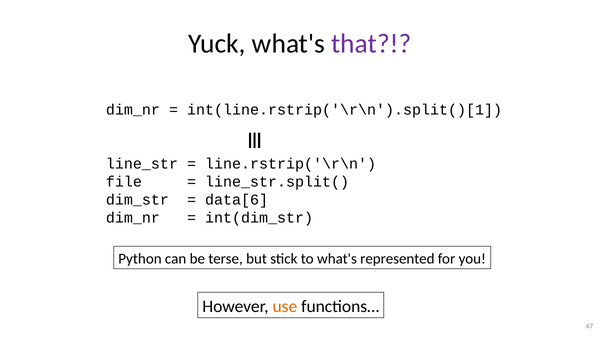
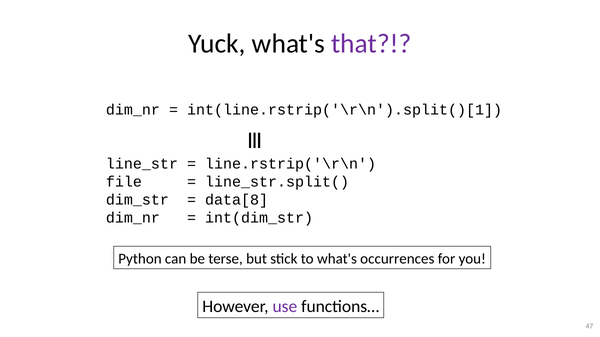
data[6: data[6 -> data[8 (237, 200)
represented: represented -> occurrences (397, 259)
use colour: orange -> purple (285, 307)
